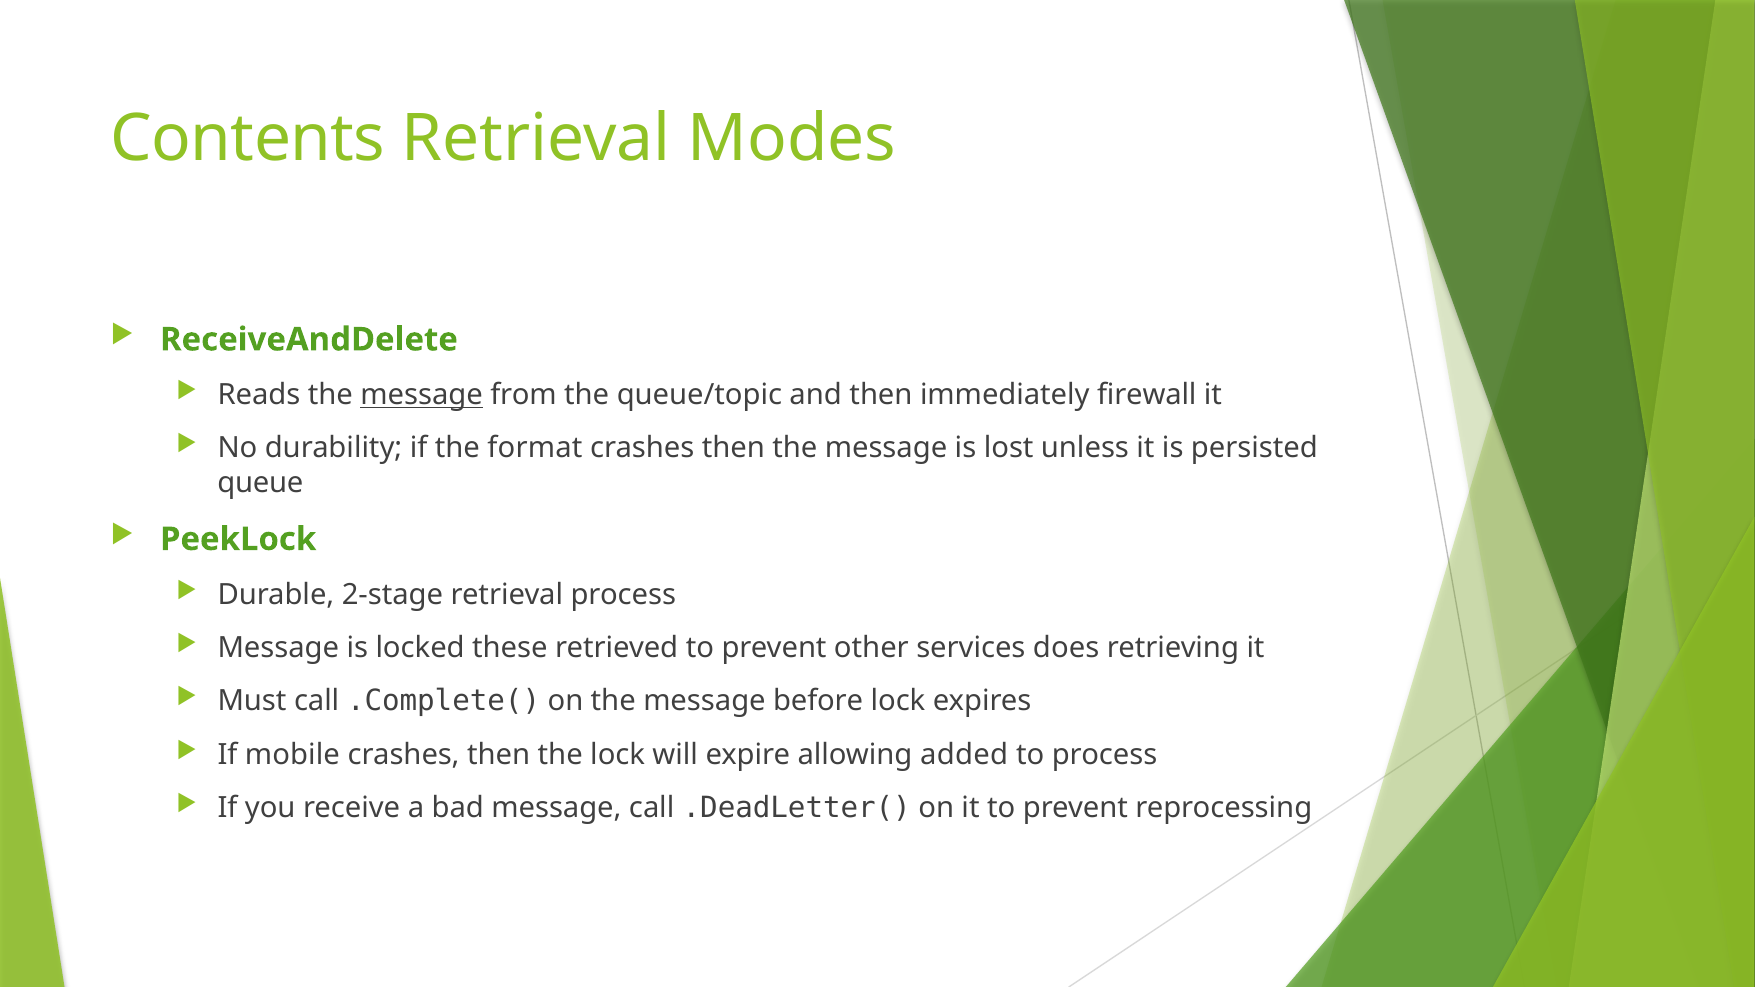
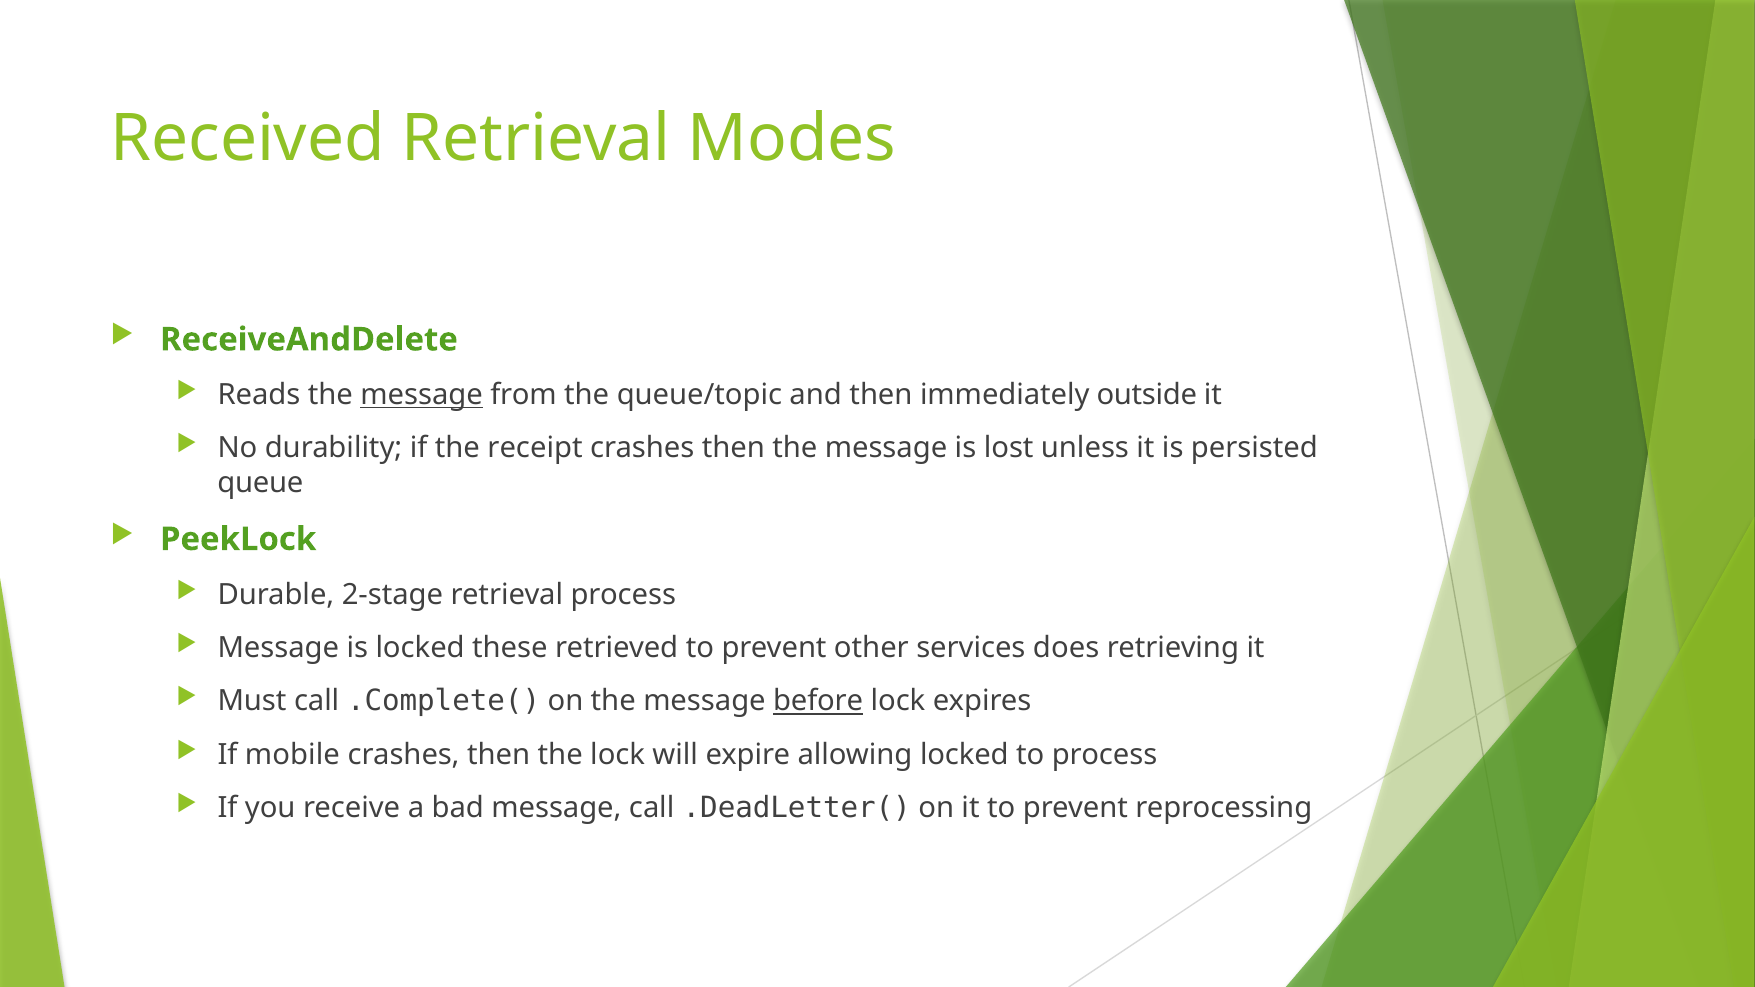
Contents: Contents -> Received (248, 138)
firewall: firewall -> outside (1147, 395)
format: format -> receipt (535, 448)
before underline: none -> present (818, 701)
allowing added: added -> locked (964, 755)
